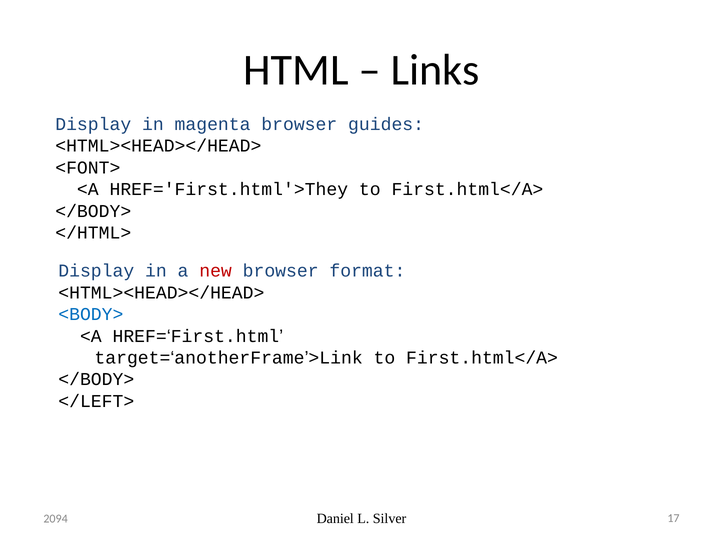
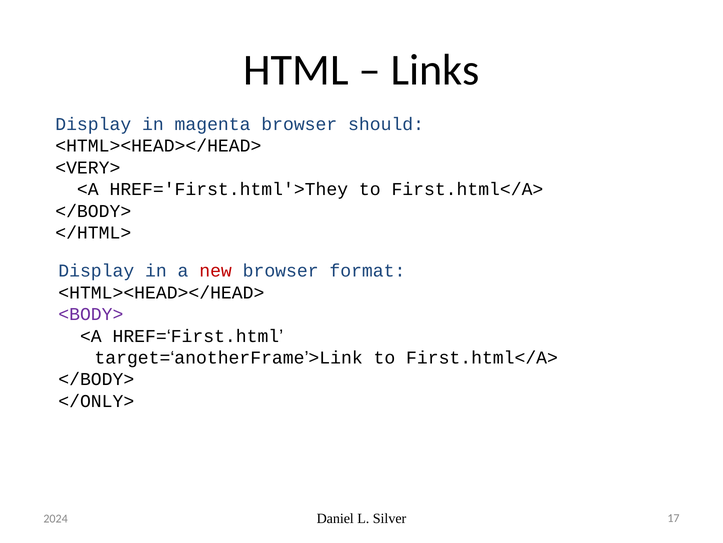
guides: guides -> should (386, 124)
<FONT>: <FONT> -> <VERY> (88, 167)
<BODY> colour: blue -> purple (91, 314)
</LEFT>: </LEFT> -> </ONLY> (96, 401)
2094: 2094 -> 2024 (56, 518)
